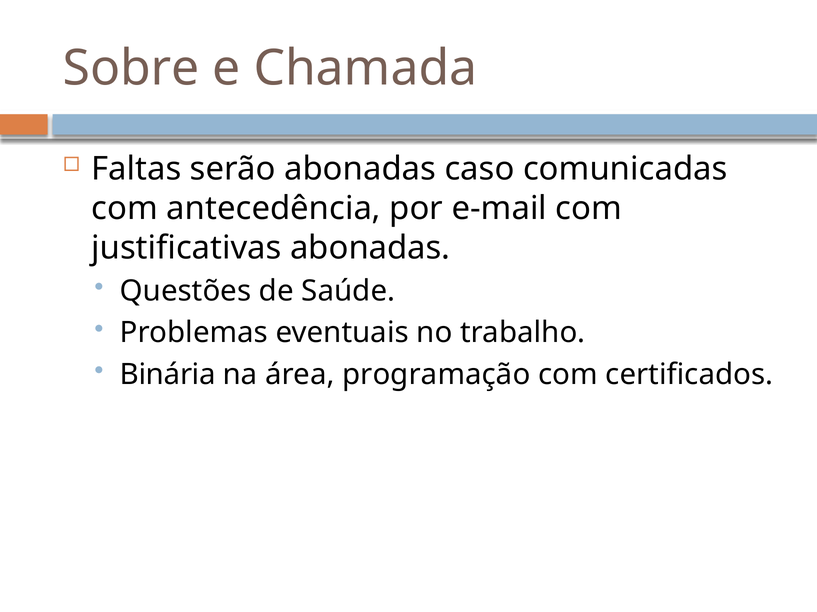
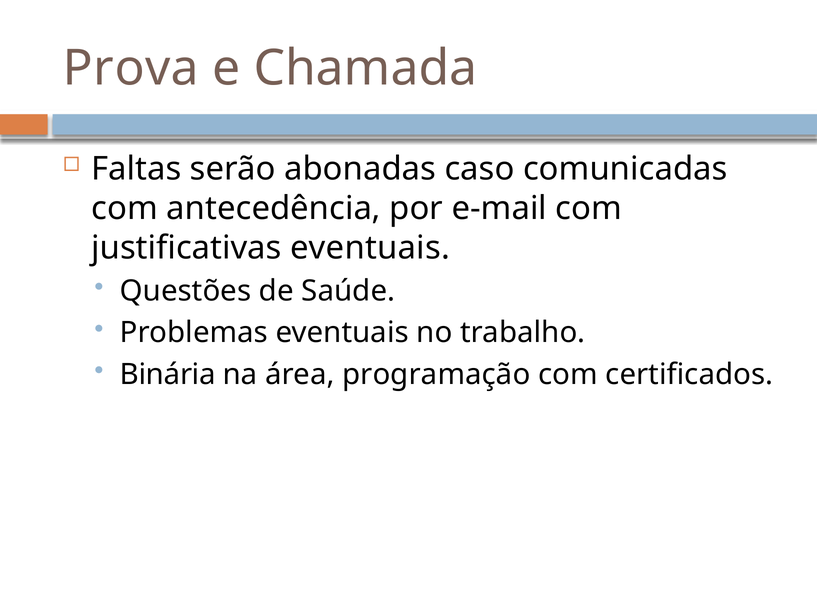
Sobre: Sobre -> Prova (131, 68)
justificativas abonadas: abonadas -> eventuais (370, 248)
